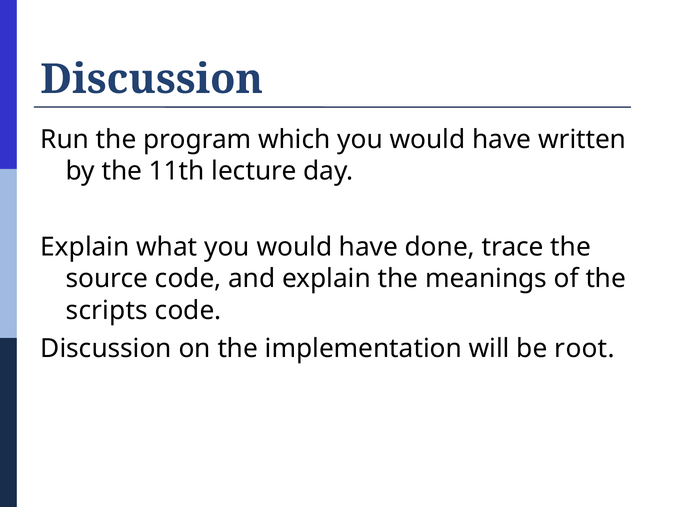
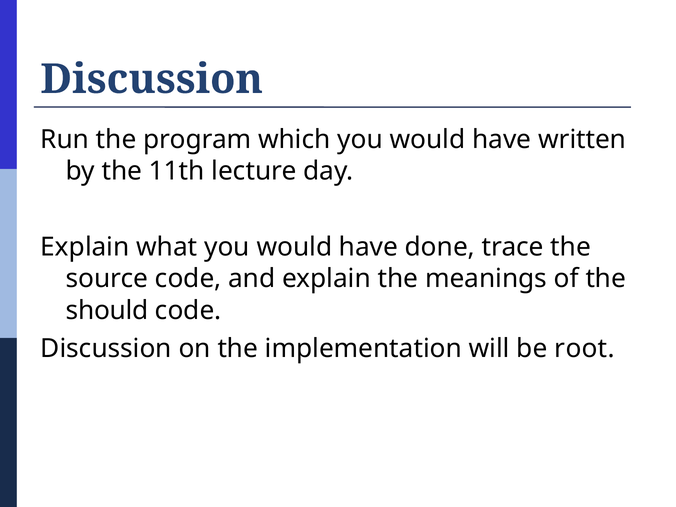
scripts: scripts -> should (107, 310)
